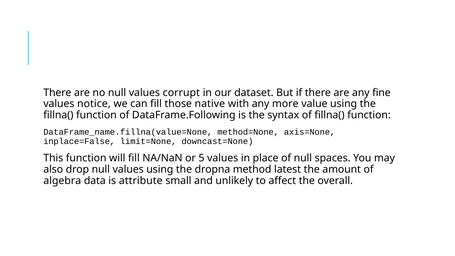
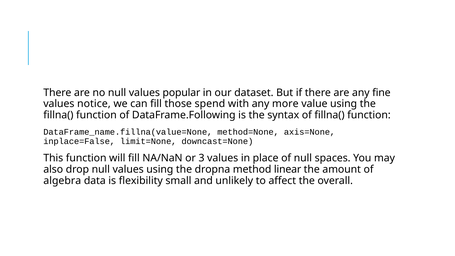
corrupt: corrupt -> popular (181, 93)
native: native -> spend (210, 104)
5: 5 -> 3 (201, 158)
latest: latest -> linear (288, 169)
attribute: attribute -> flexibility (141, 181)
